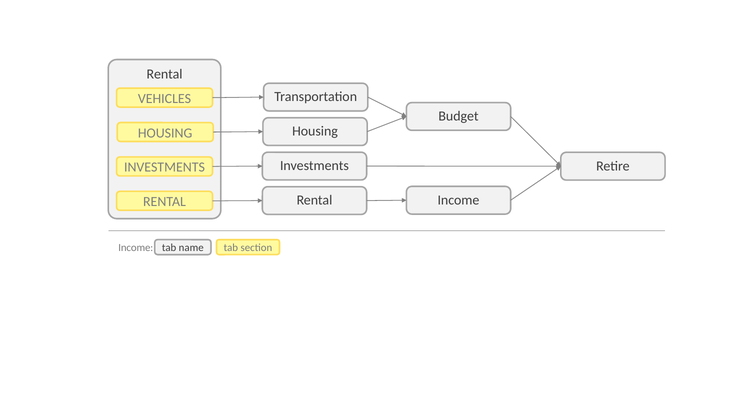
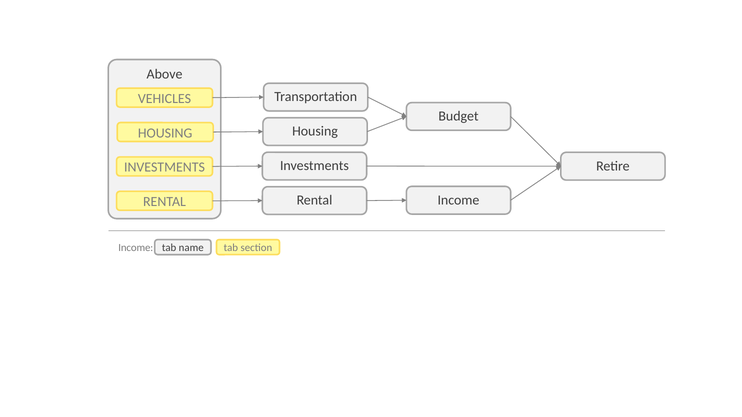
Rental: Rental -> Above (165, 74)
